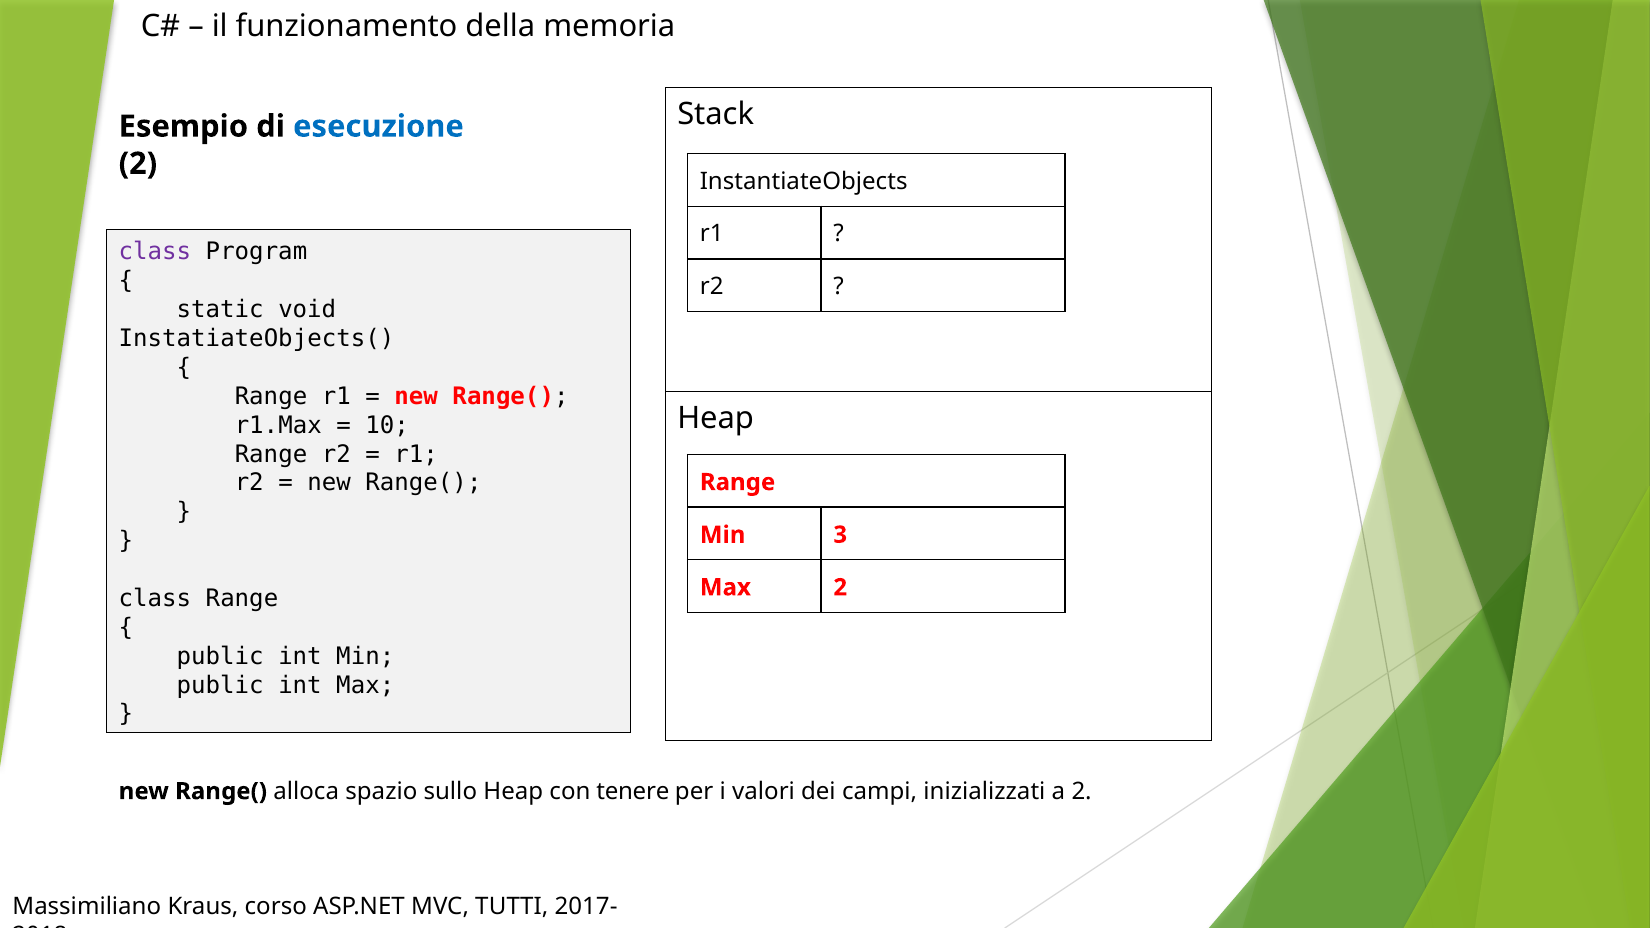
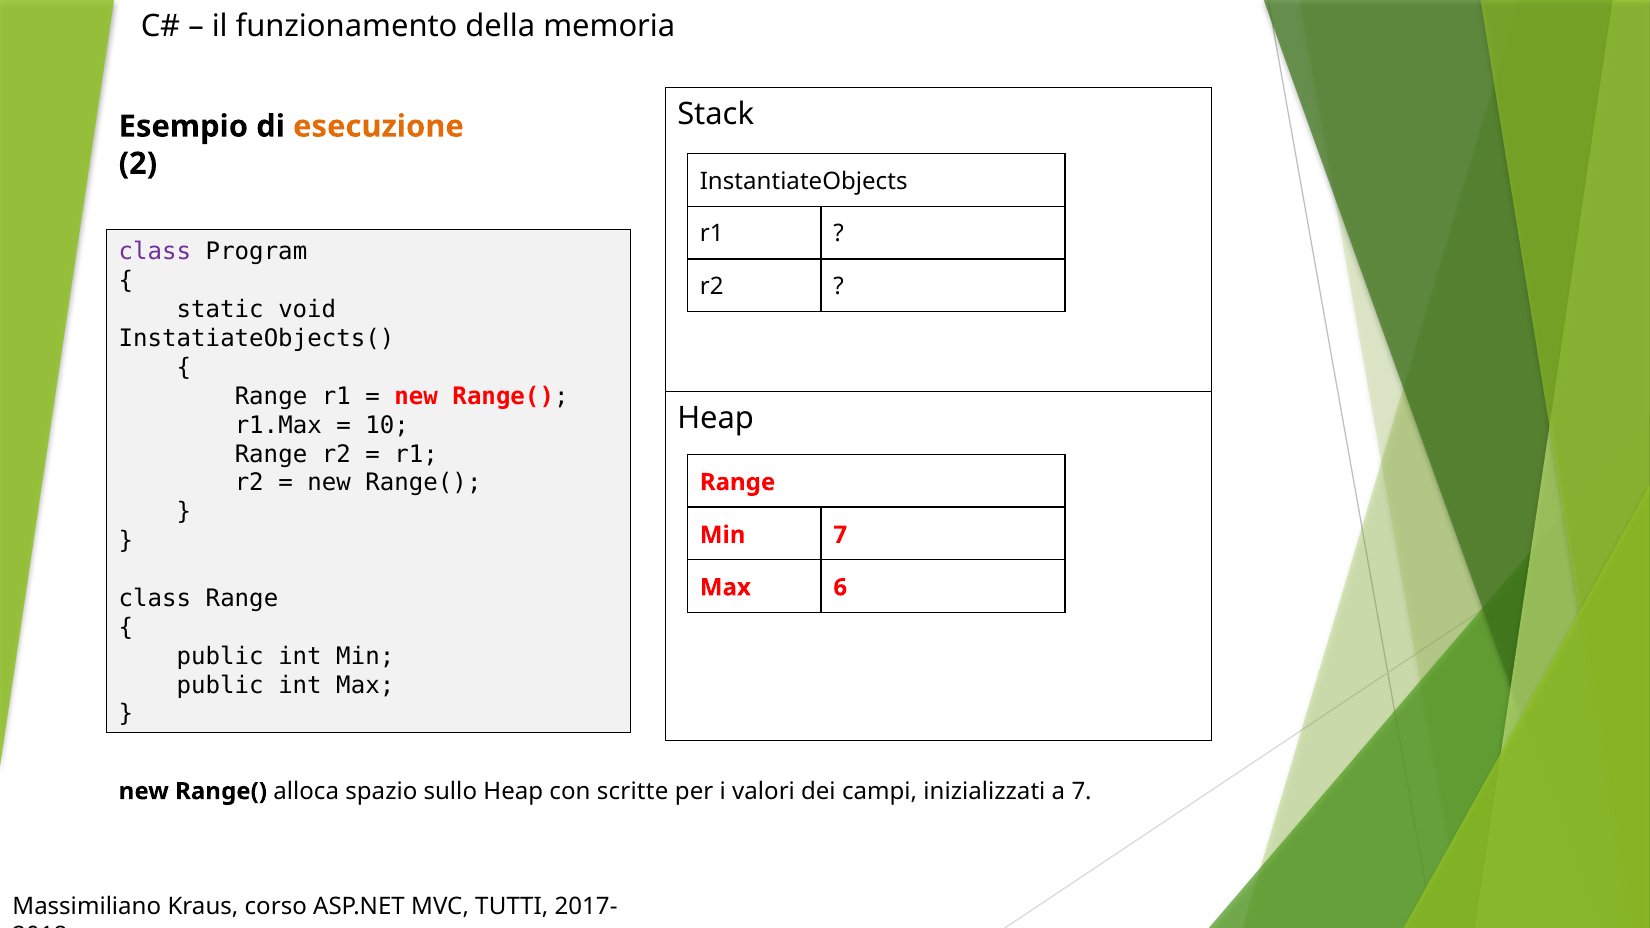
esecuzione colour: blue -> orange (378, 126)
Min 3: 3 -> 7 (840, 535)
Max 2: 2 -> 6 (840, 588)
tenere: tenere -> scritte (633, 791)
a 2: 2 -> 7 (1082, 791)
